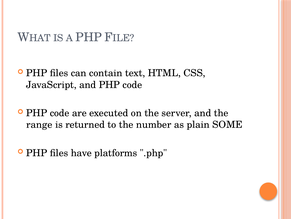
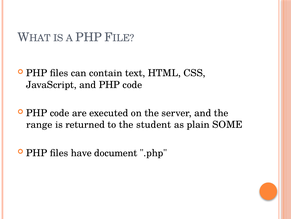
number: number -> student (154, 124)
platforms: platforms -> document (116, 152)
